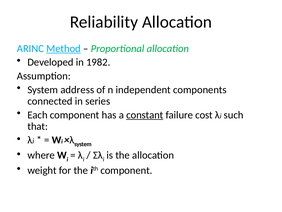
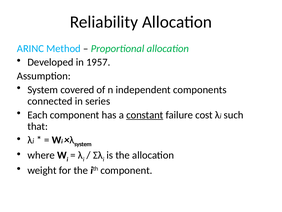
Method underline: present -> none (64, 48)
1982: 1982 -> 1957 (98, 62)
address: address -> covered (77, 90)
